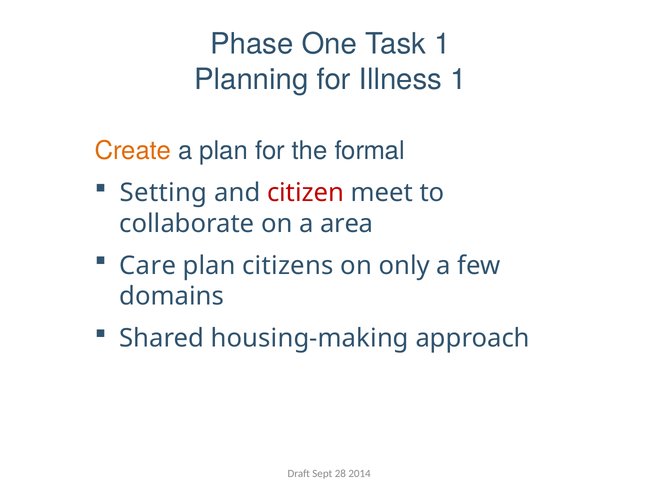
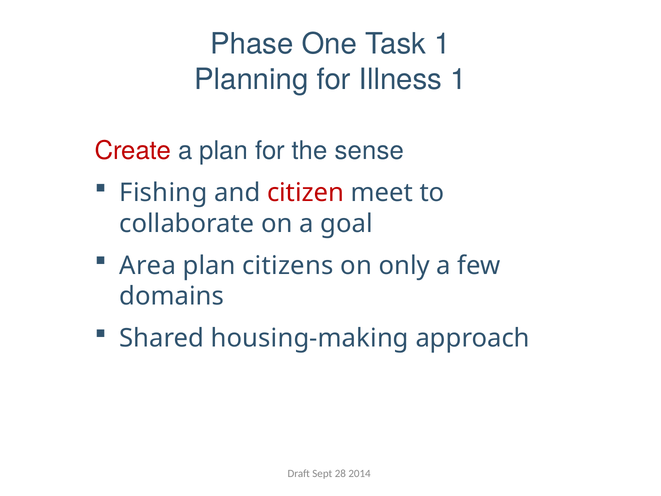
Create colour: orange -> red (133, 151)
formal: formal -> sense (369, 151)
Setting: Setting -> Fishing (163, 193)
area: area -> goal (346, 224)
Care: Care -> Area (148, 265)
